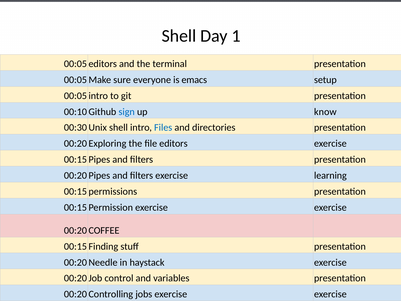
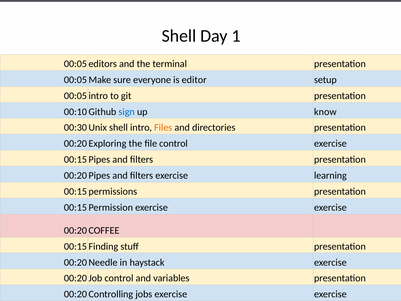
emacs: emacs -> editor (194, 80)
Files colour: blue -> orange (163, 128)
file editors: editors -> control (173, 144)
